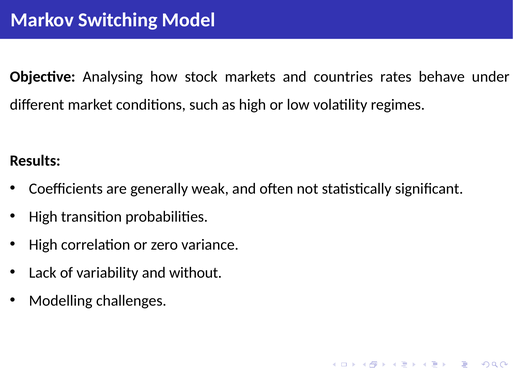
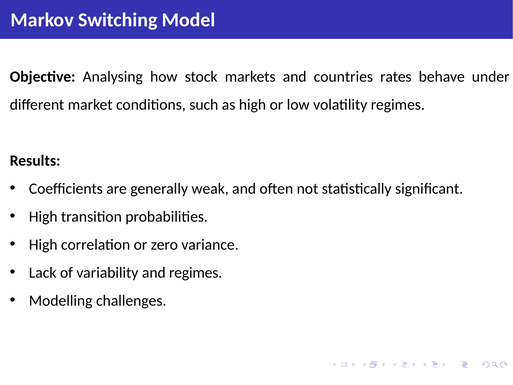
and without: without -> regimes (196, 273)
